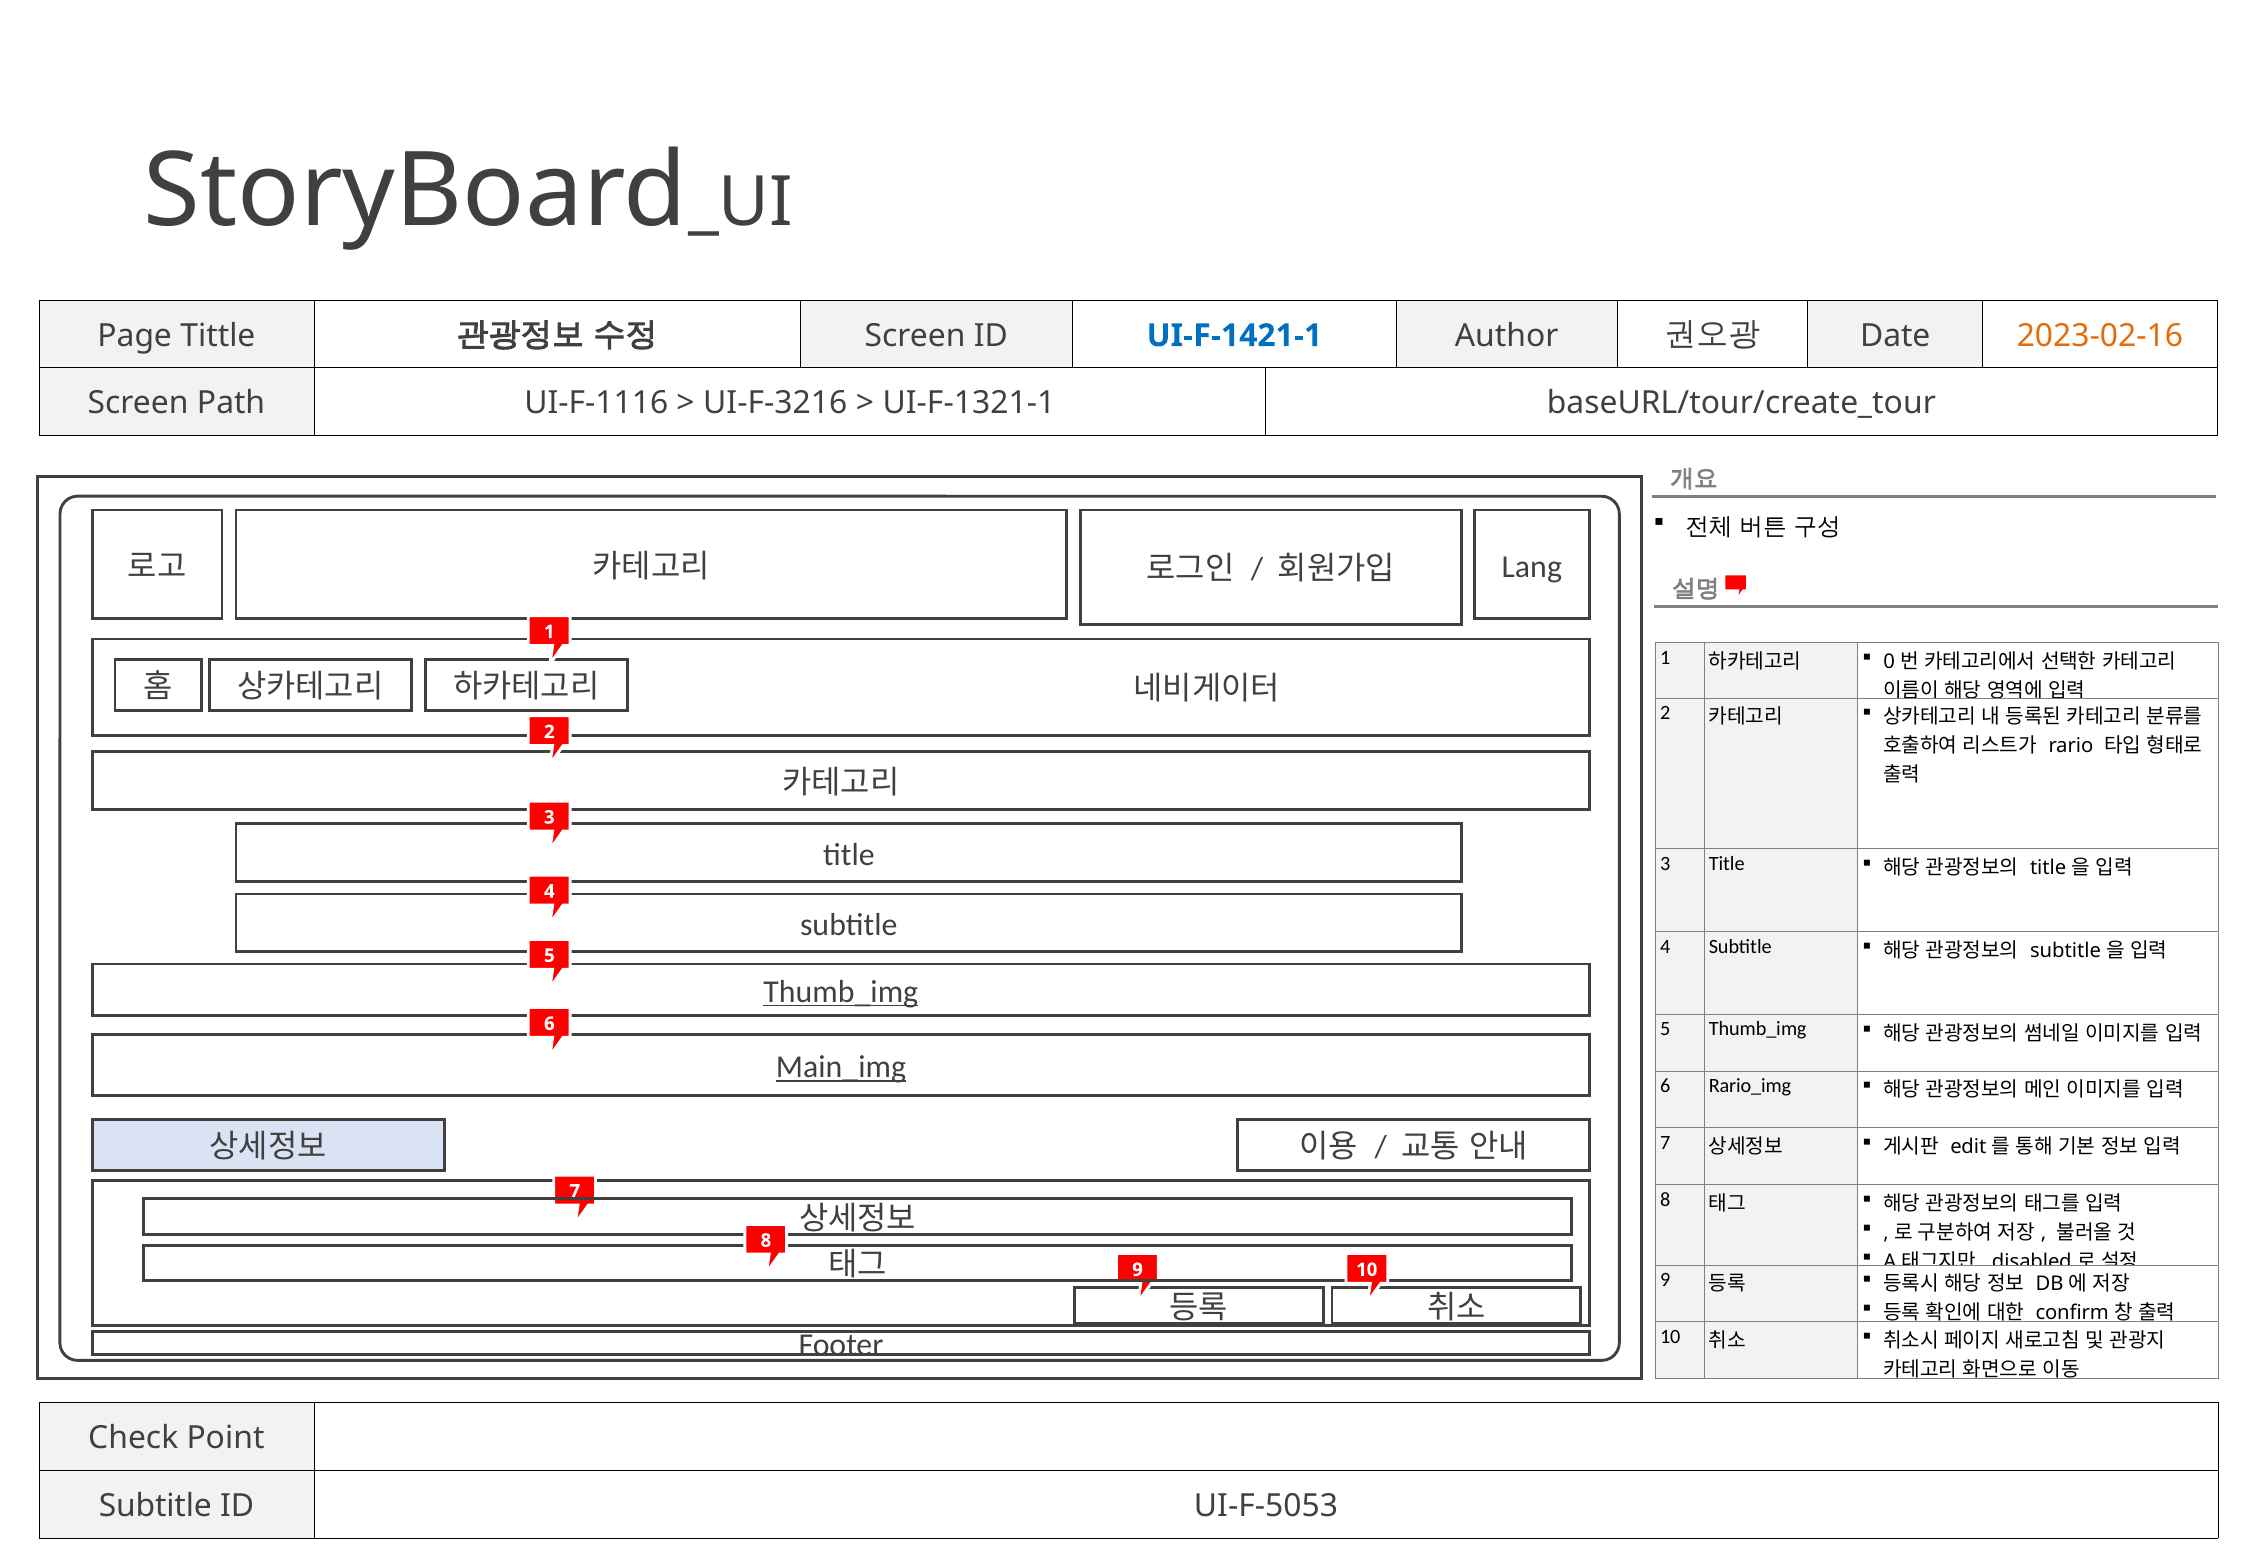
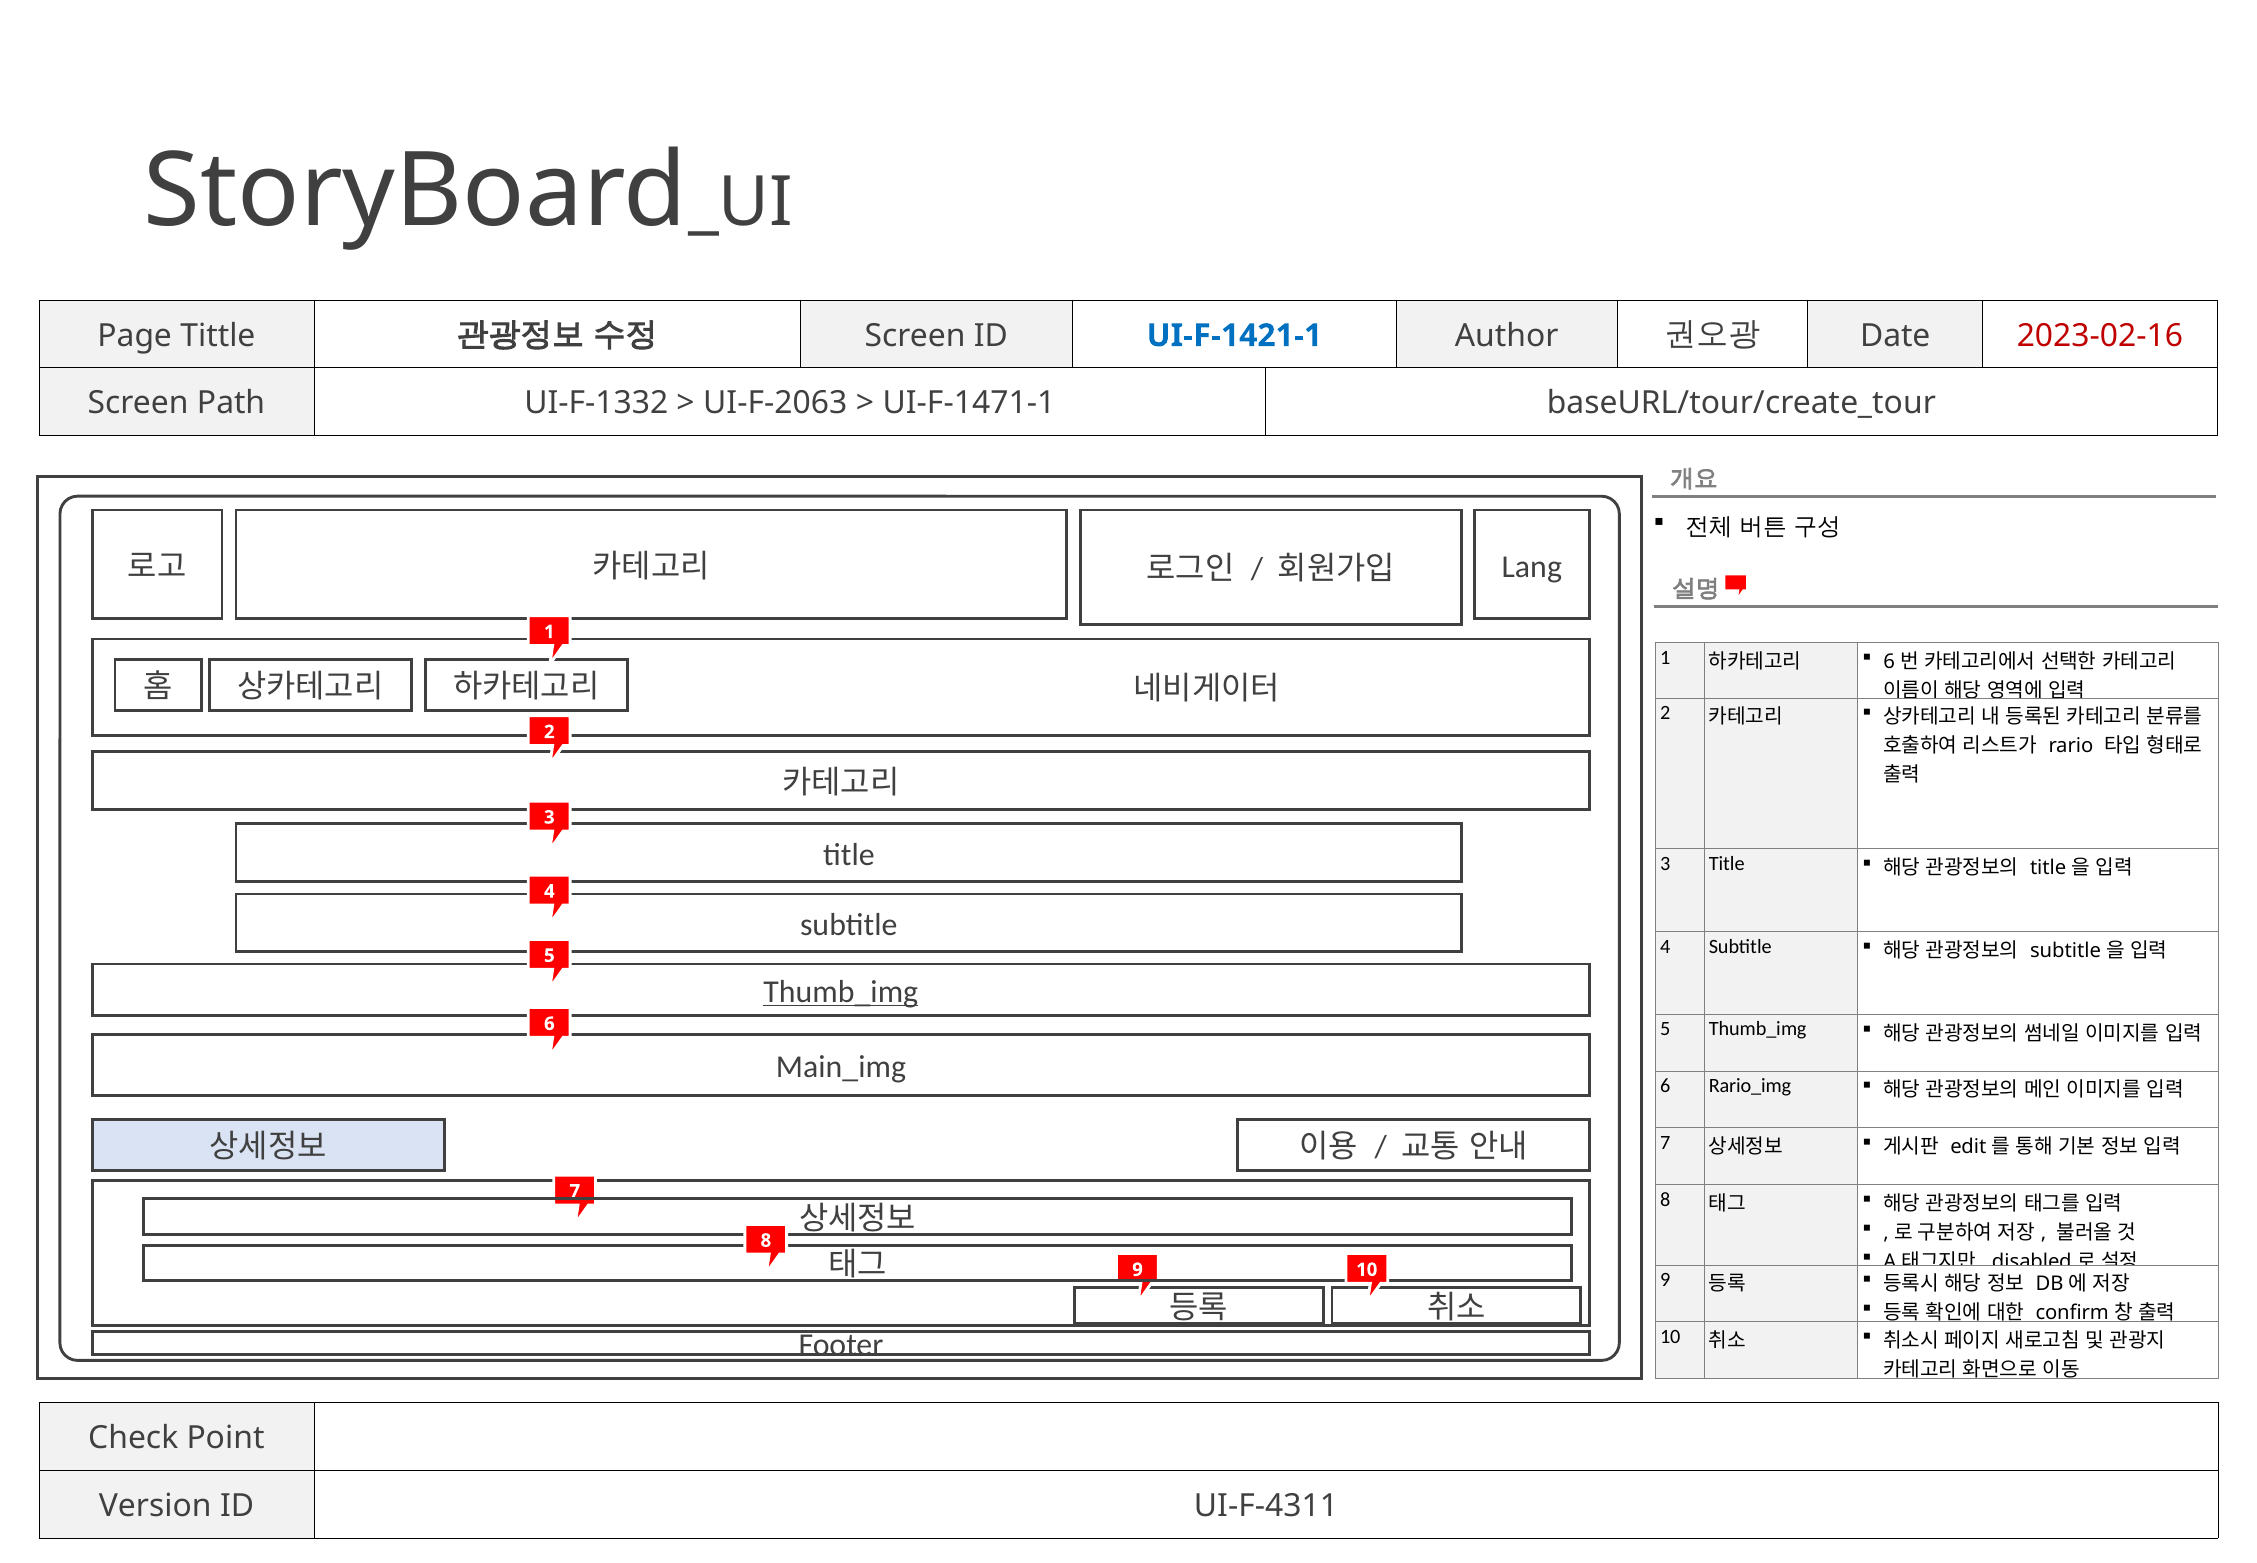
2023-02-16 colour: orange -> red (2100, 336)
UI-F-1116: UI-F-1116 -> UI-F-1332 (596, 403)
UI-F-3216: UI-F-3216 -> UI-F-2063 (775, 403)
UI-F-1321-1: UI-F-1321-1 -> UI-F-1471-1 (969, 403)
0: 0 -> 6 (1889, 661)
Main_img underline: present -> none (841, 1067)
Subtitle: Subtitle -> Version (155, 1505)
UI-F-5053: UI-F-5053 -> UI-F-4311 (1266, 1505)
